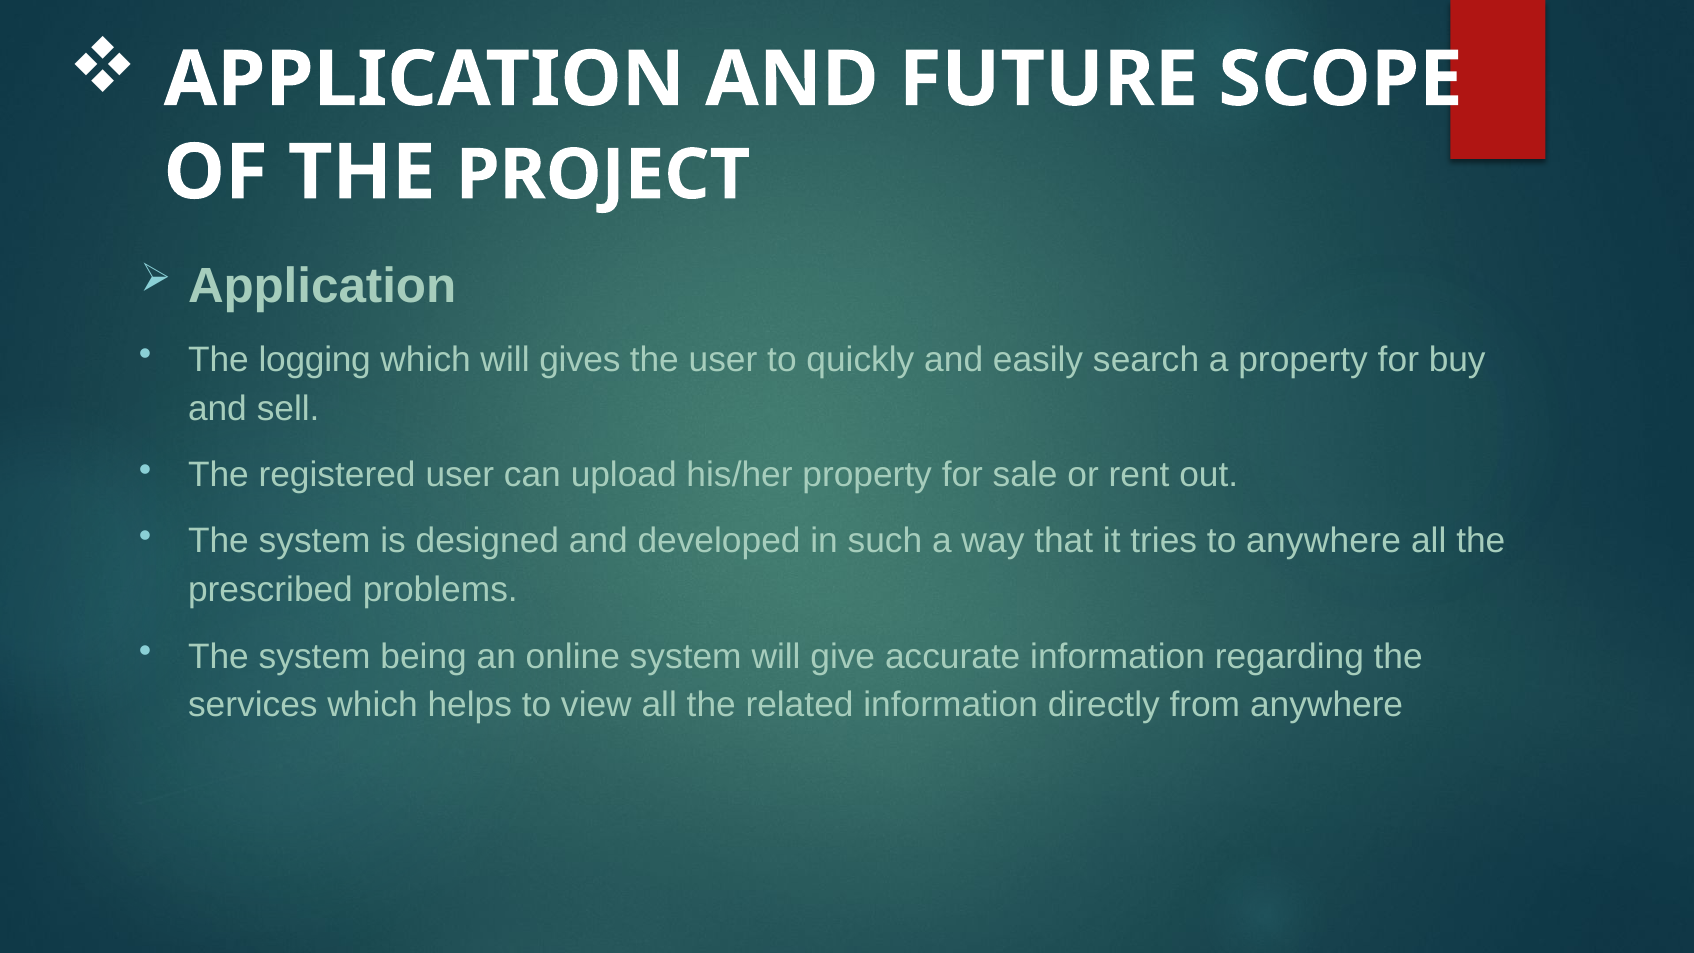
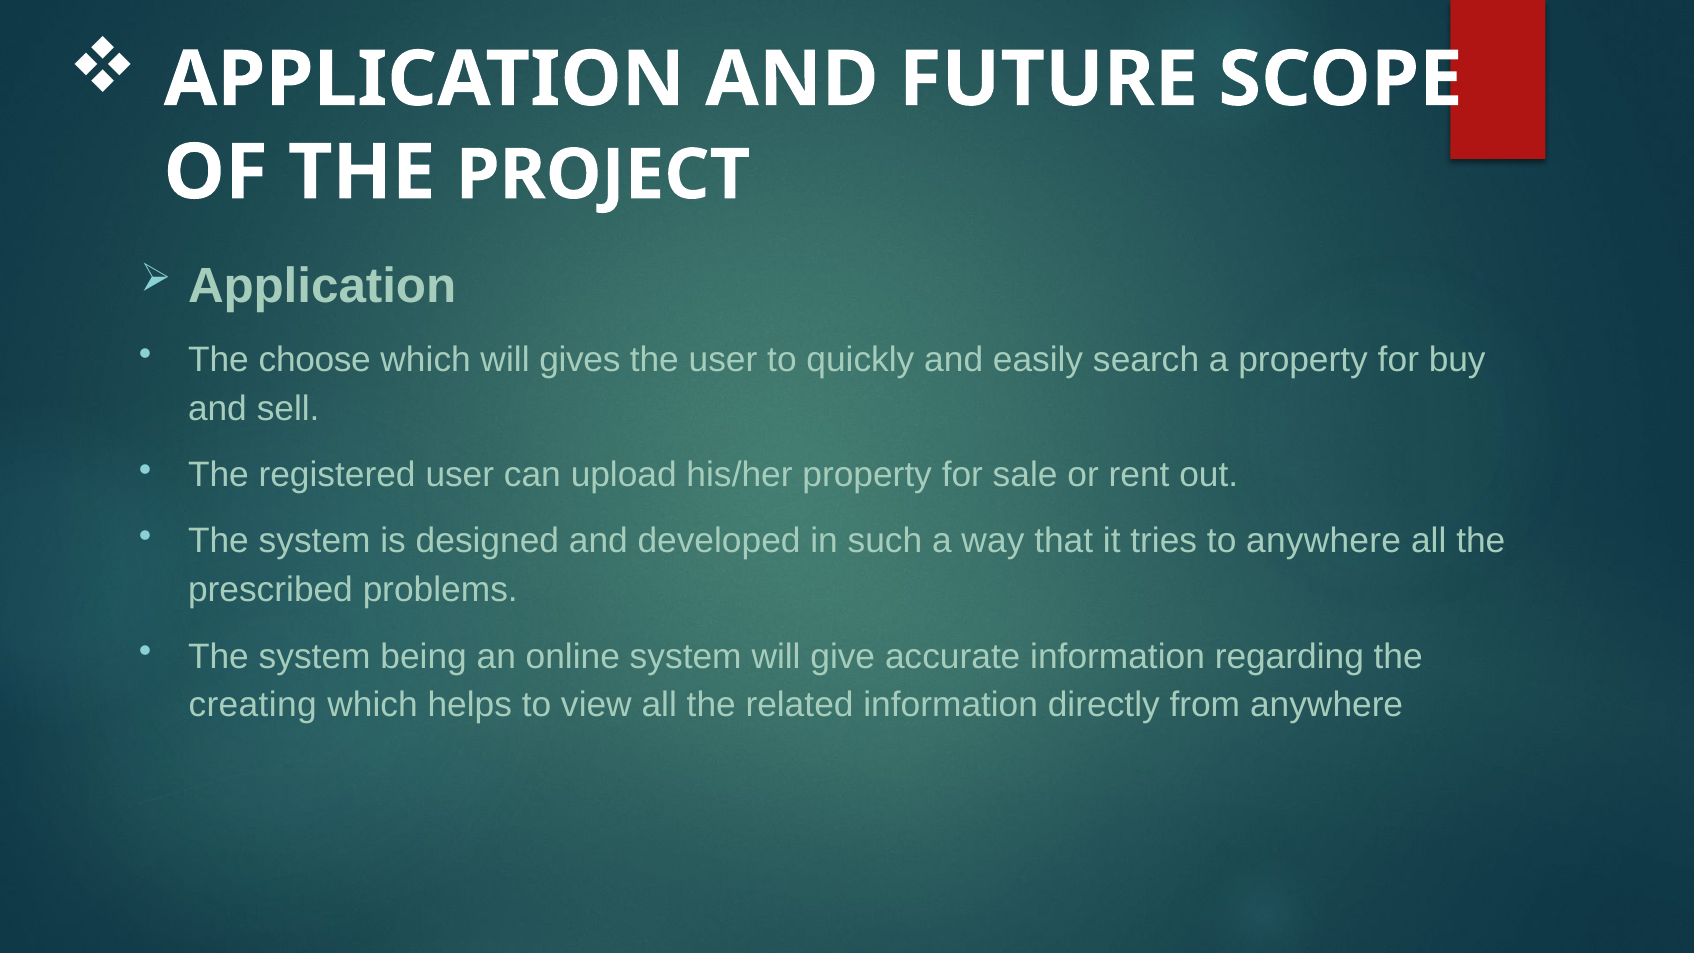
logging: logging -> choose (315, 360)
services: services -> creating (253, 705)
